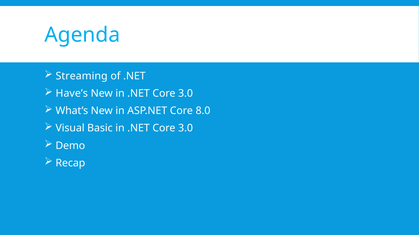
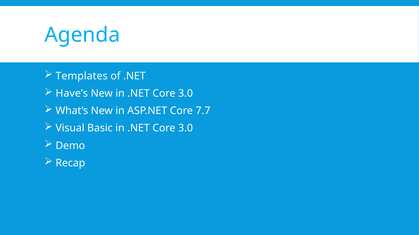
Streaming: Streaming -> Templates (82, 76)
8.0: 8.0 -> 7.7 (203, 111)
